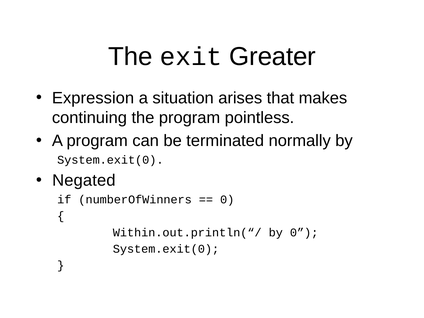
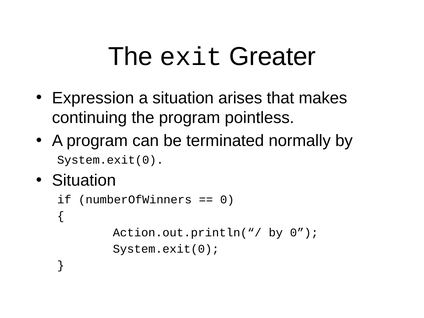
Negated: Negated -> Situation (84, 180)
Within.out.println(“/: Within.out.println(“/ -> Action.out.println(“/ (187, 232)
